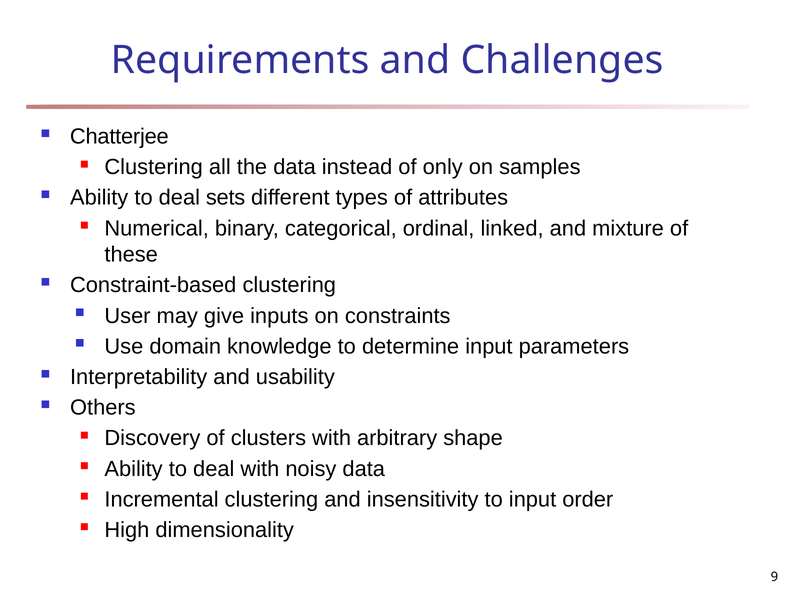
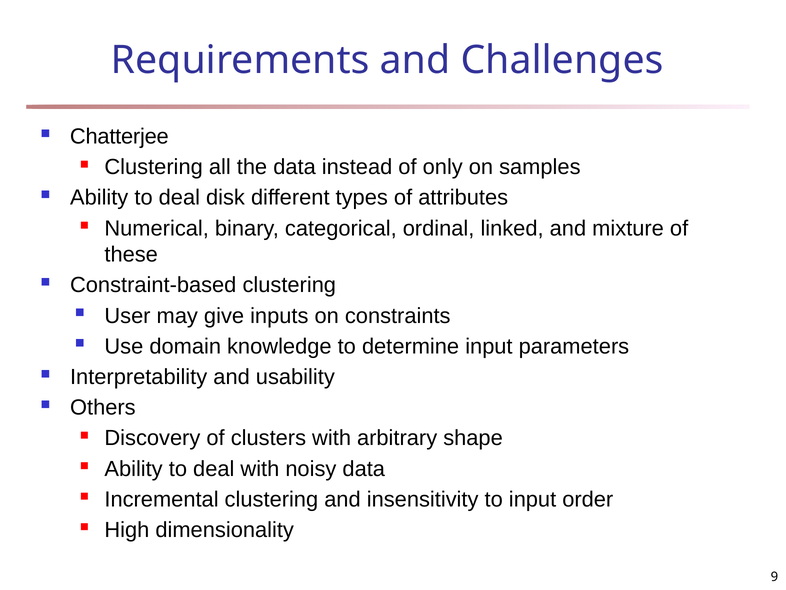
sets: sets -> disk (225, 198)
